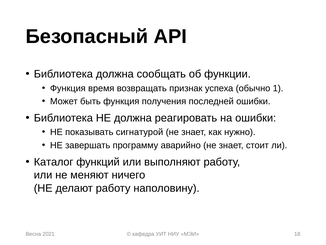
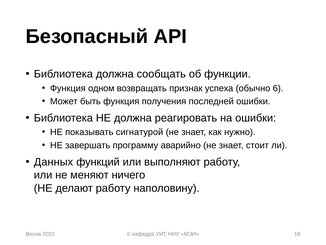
время: время -> одном (101, 88)
1: 1 -> 6 (278, 88)
Каталог: Каталог -> Данных (54, 162)
